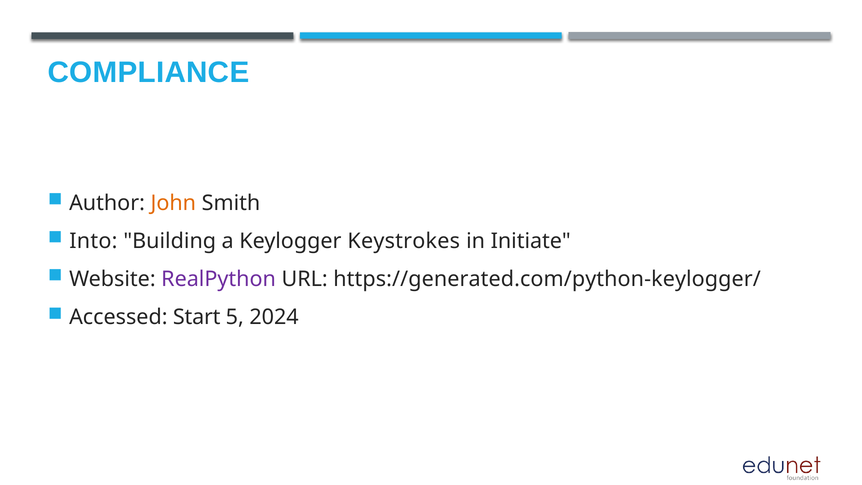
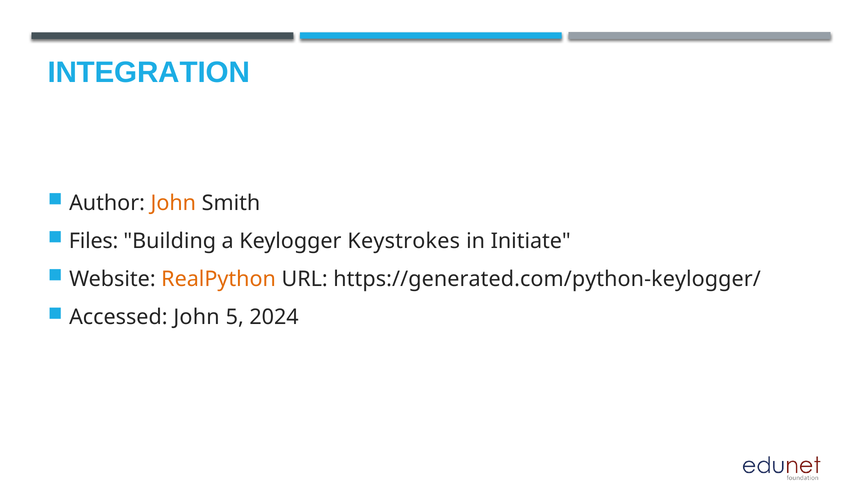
COMPLIANCE: COMPLIANCE -> INTEGRATION (149, 73)
Into: Into -> Files (94, 241)
RealPython colour: purple -> orange (219, 279)
Accessed Start: Start -> John (197, 317)
